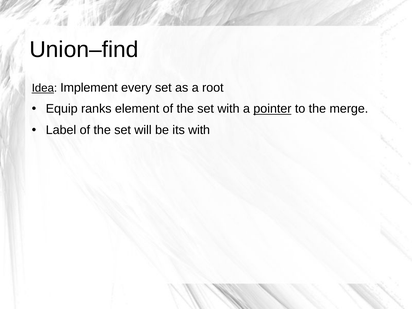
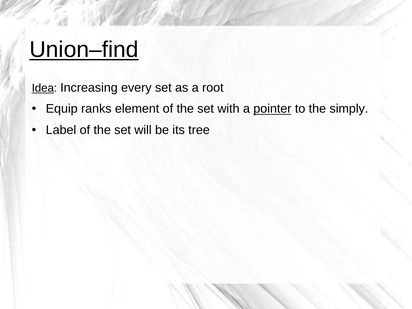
Union–find underline: none -> present (84, 50)
Implement: Implement -> Increasing (89, 88)
merge: merge -> simply (349, 109)
its with: with -> tree (199, 130)
